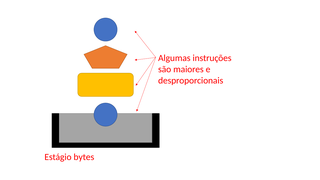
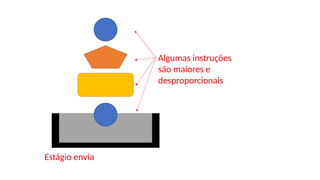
bytes: bytes -> envia (84, 157)
